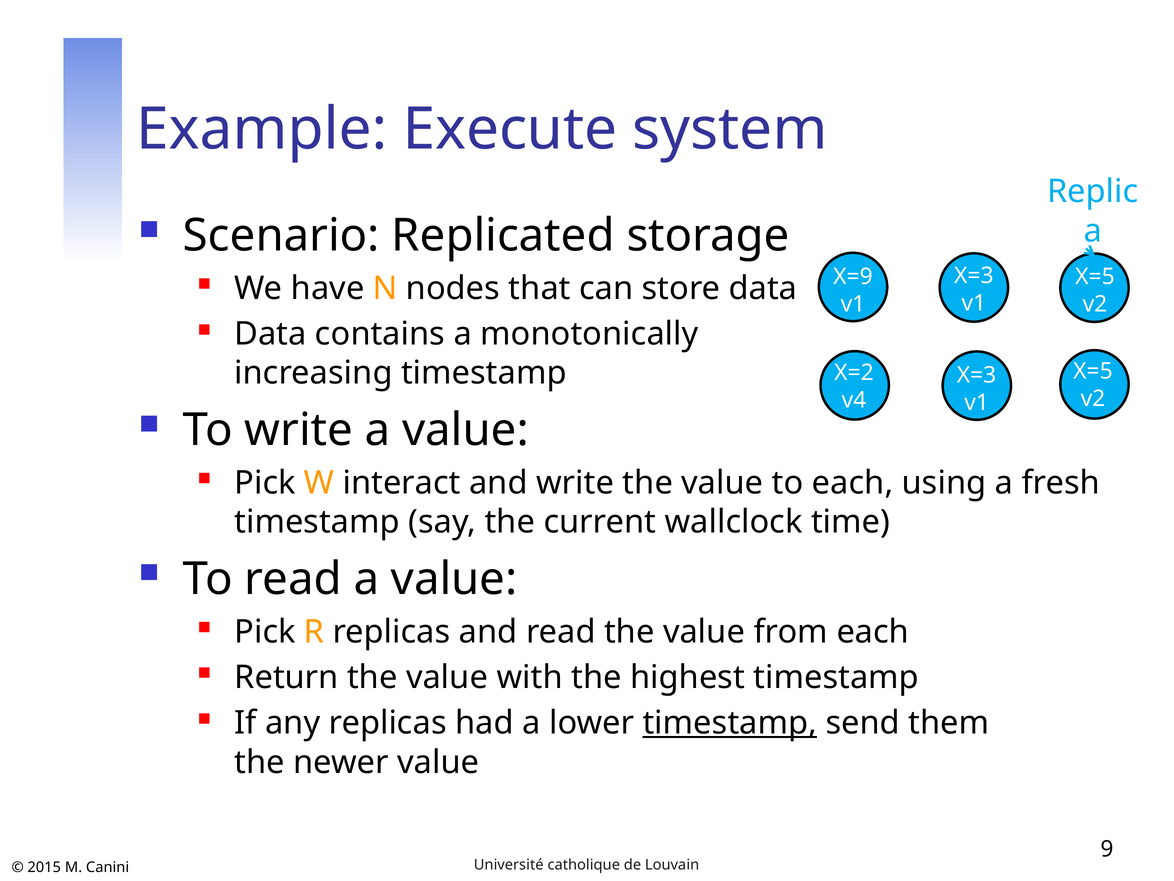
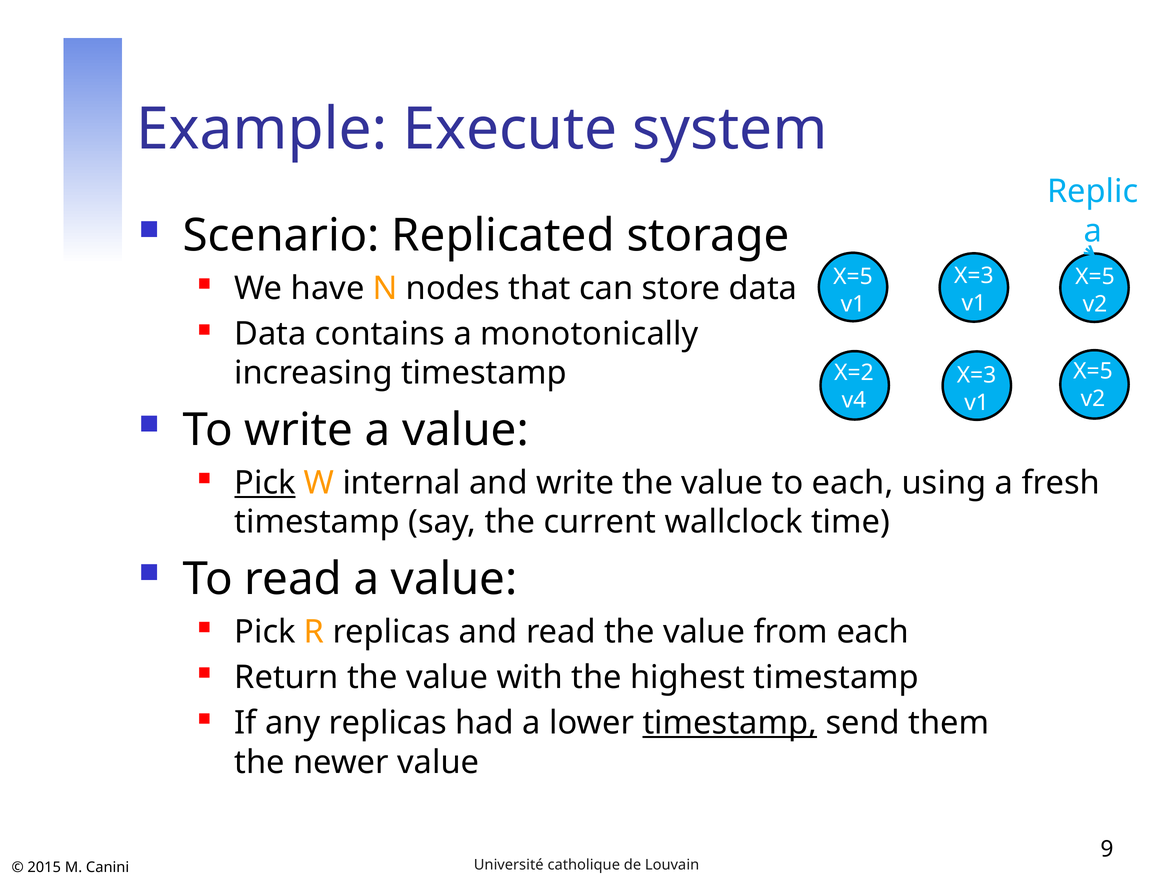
X=9: X=9 -> X=5 (853, 277)
Pick underline: none -> present (265, 483)
interact: interact -> internal (402, 483)
